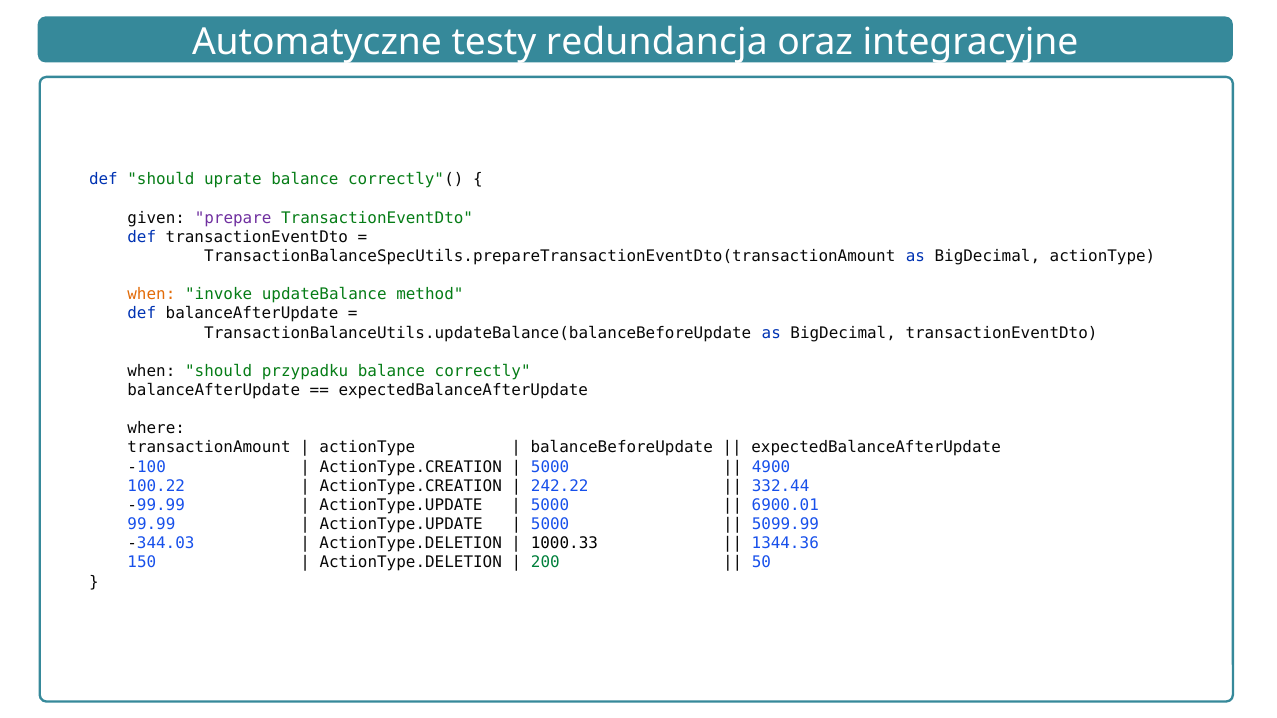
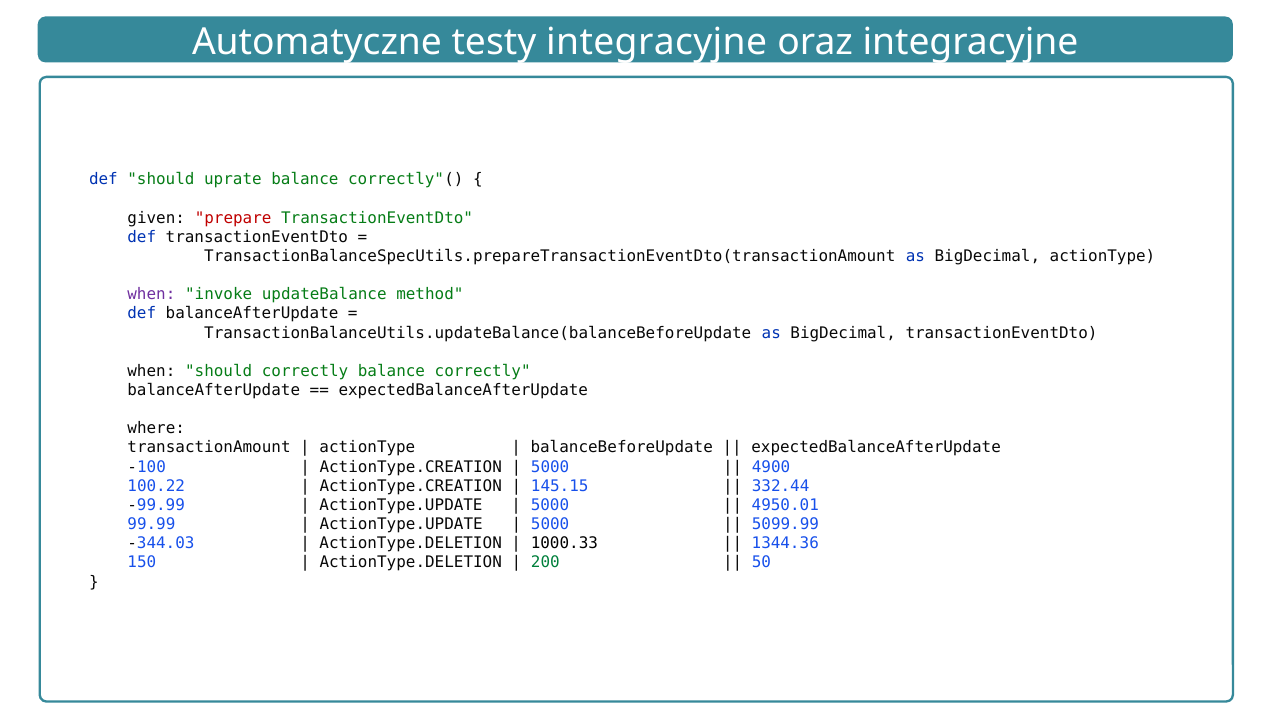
testy redundancja: redundancja -> integracyjne (657, 42)
prepare colour: purple -> red (233, 218)
when colour: orange -> purple (151, 295)
should przypadku: przypadku -> correctly (305, 371)
242.22: 242.22 -> 145.15 (560, 486)
6900.01: 6900.01 -> 4950.01 (785, 505)
